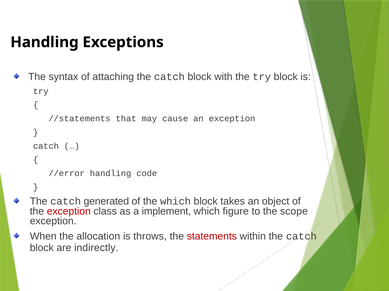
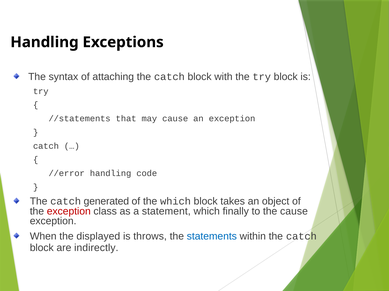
implement: implement -> statement (166, 212)
figure: figure -> finally (236, 212)
the scope: scope -> cause (294, 212)
allocation: allocation -> displayed (98, 237)
statements colour: red -> blue (212, 237)
